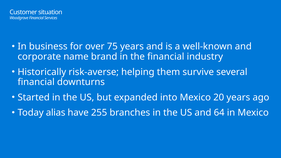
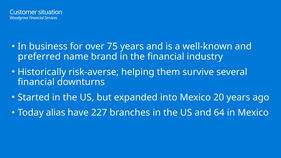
corporate: corporate -> preferred (39, 57)
255: 255 -> 227 (99, 113)
